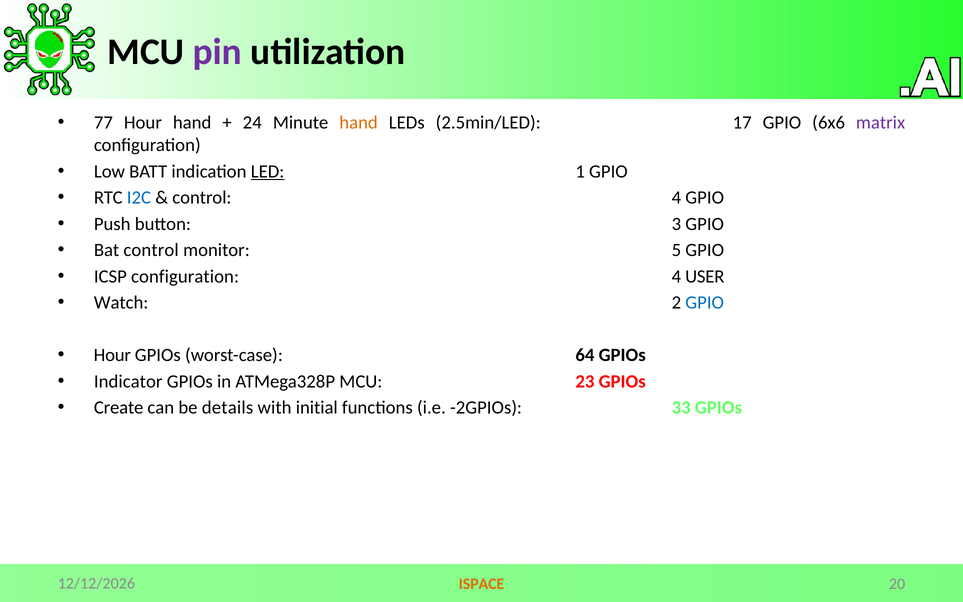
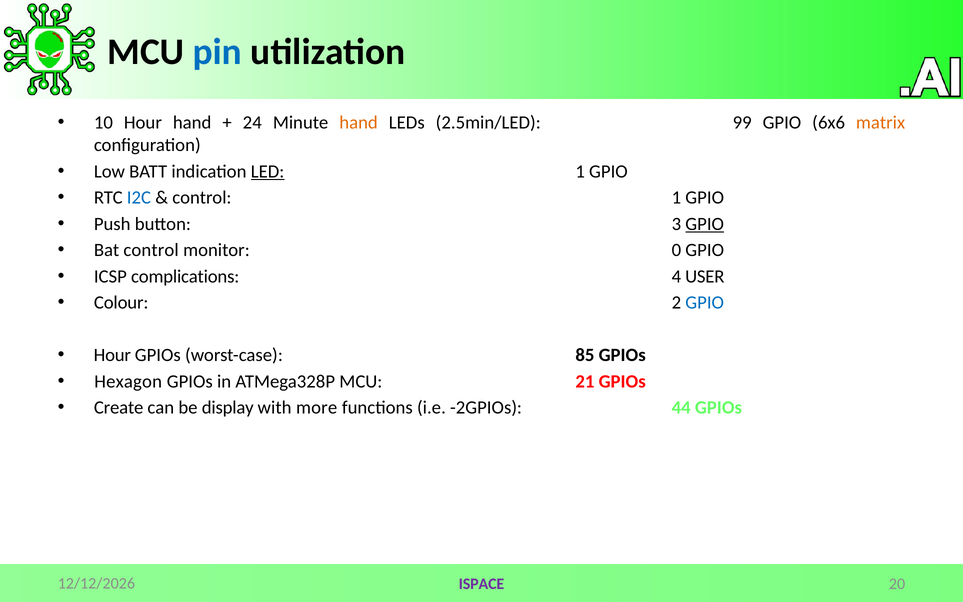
pin colour: purple -> blue (217, 52)
77: 77 -> 10 (103, 123)
17: 17 -> 99 (742, 123)
matrix colour: purple -> orange (881, 123)
control 4: 4 -> 1 (676, 198)
GPIO underline: none -> present (705, 224)
5: 5 -> 0 (676, 250)
ICSP configuration: configuration -> complications (185, 276)
Watch: Watch -> Colour (121, 303)
64: 64 -> 85 (585, 355)
Indicator: Indicator -> Hexagon (128, 381)
23: 23 -> 21 (585, 381)
details: details -> display (228, 408)
initial: initial -> more (317, 408)
33: 33 -> 44 (681, 408)
ISPACE colour: orange -> purple (481, 584)
